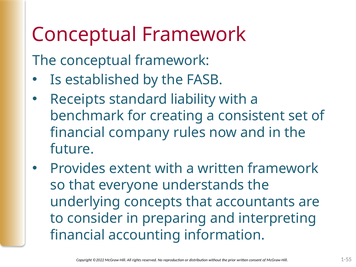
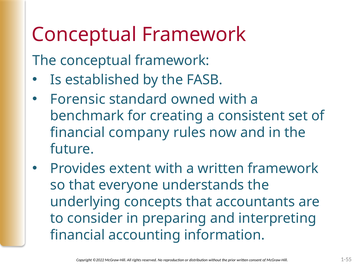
Receipts: Receipts -> Forensic (78, 99)
liability: liability -> owned (193, 99)
